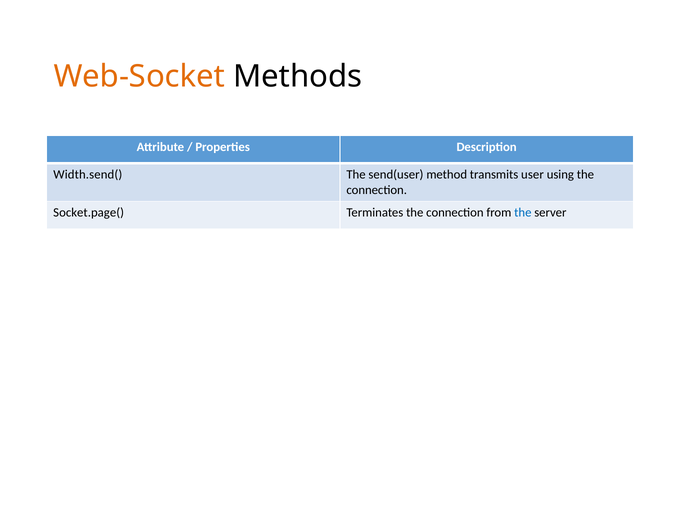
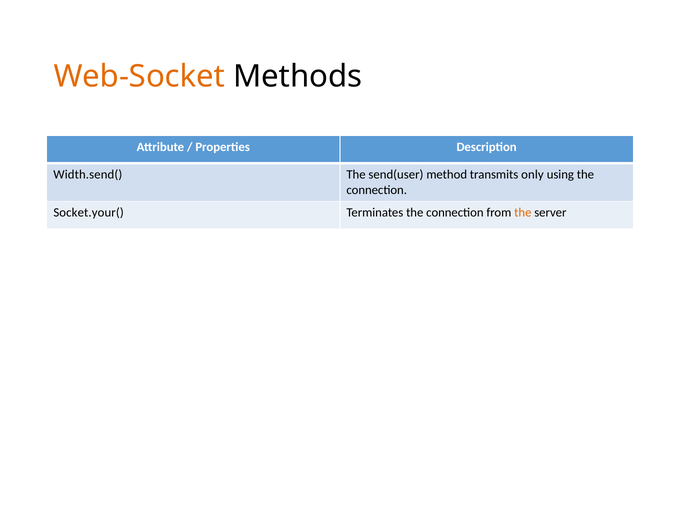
user: user -> only (532, 175)
Socket.page(: Socket.page( -> Socket.your( (89, 213)
the colour: blue -> orange (523, 213)
